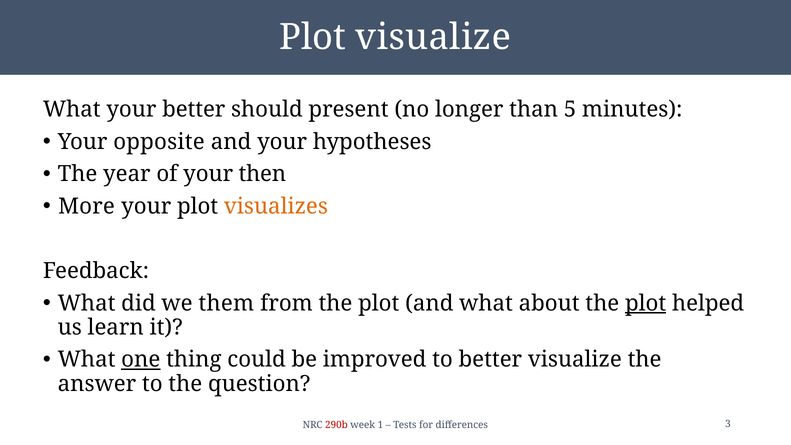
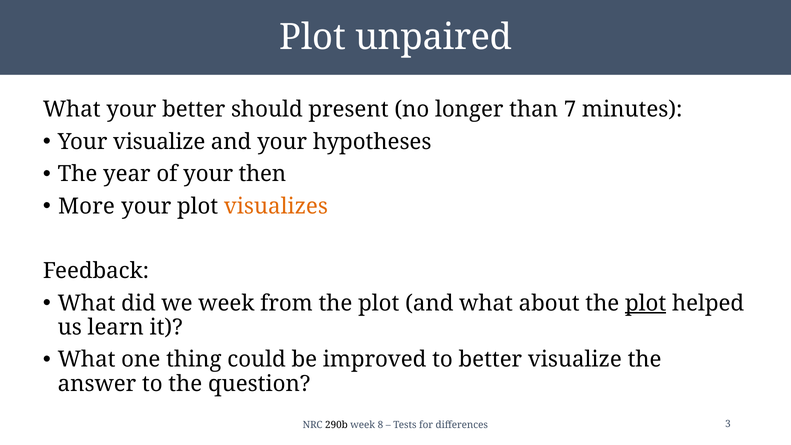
Plot visualize: visualize -> unpaired (434, 37)
5: 5 -> 7 (570, 109)
Your opposite: opposite -> visualize (159, 142)
we them: them -> week (226, 303)
one underline: present -> none (141, 360)
290b colour: red -> black (336, 425)
1: 1 -> 8 (380, 425)
